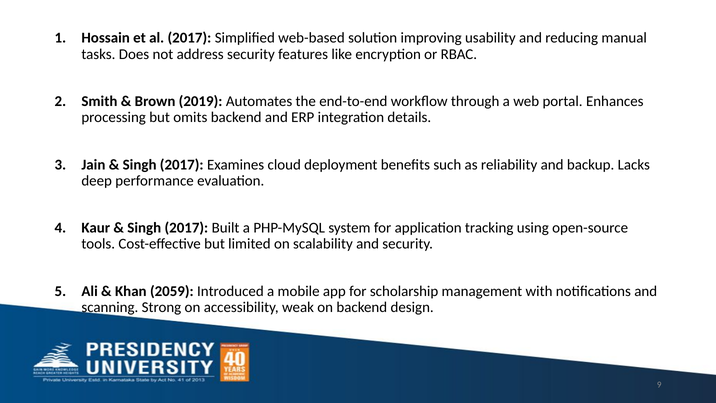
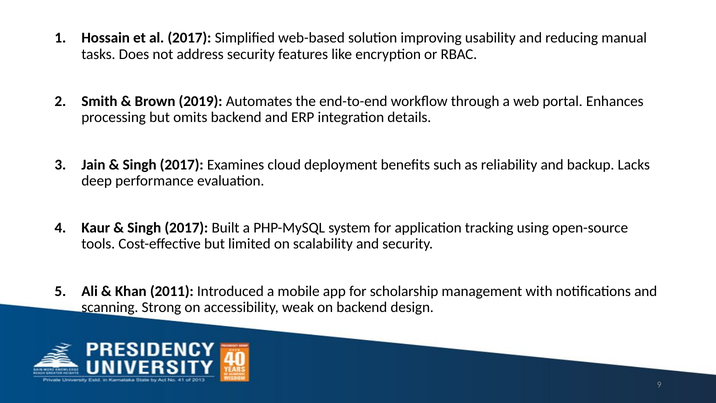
2059: 2059 -> 2011 (172, 291)
